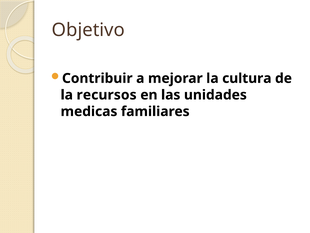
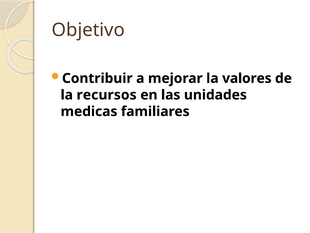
cultura: cultura -> valores (247, 78)
